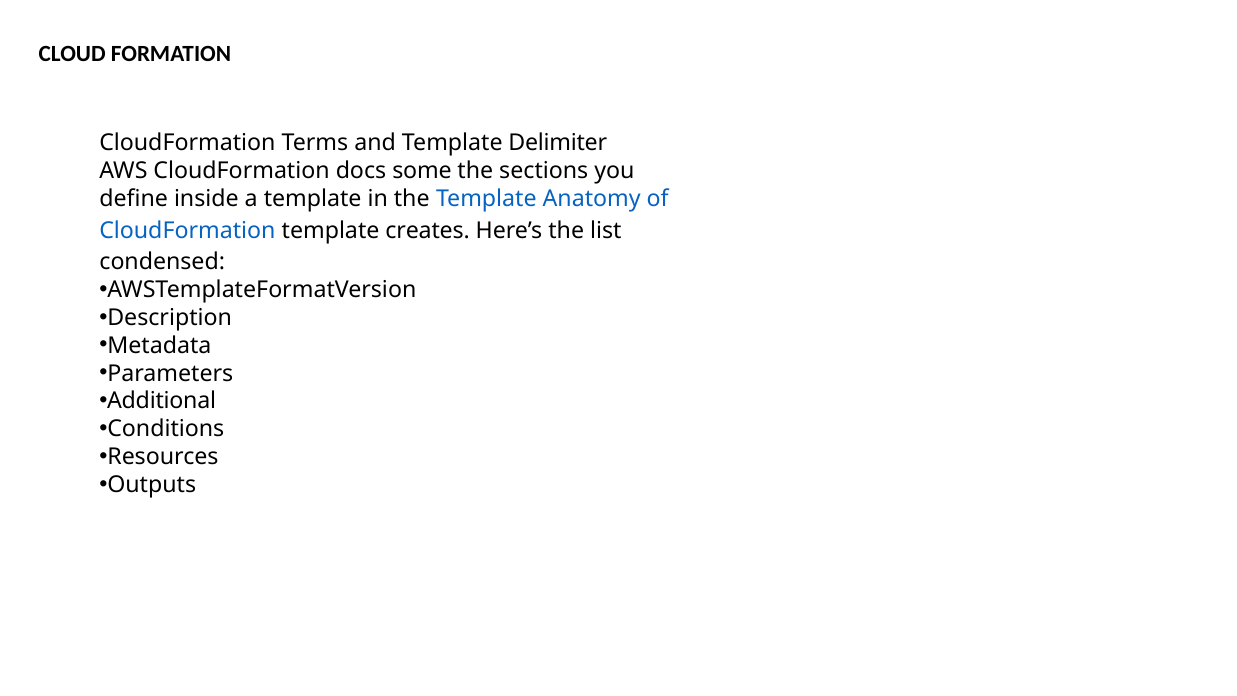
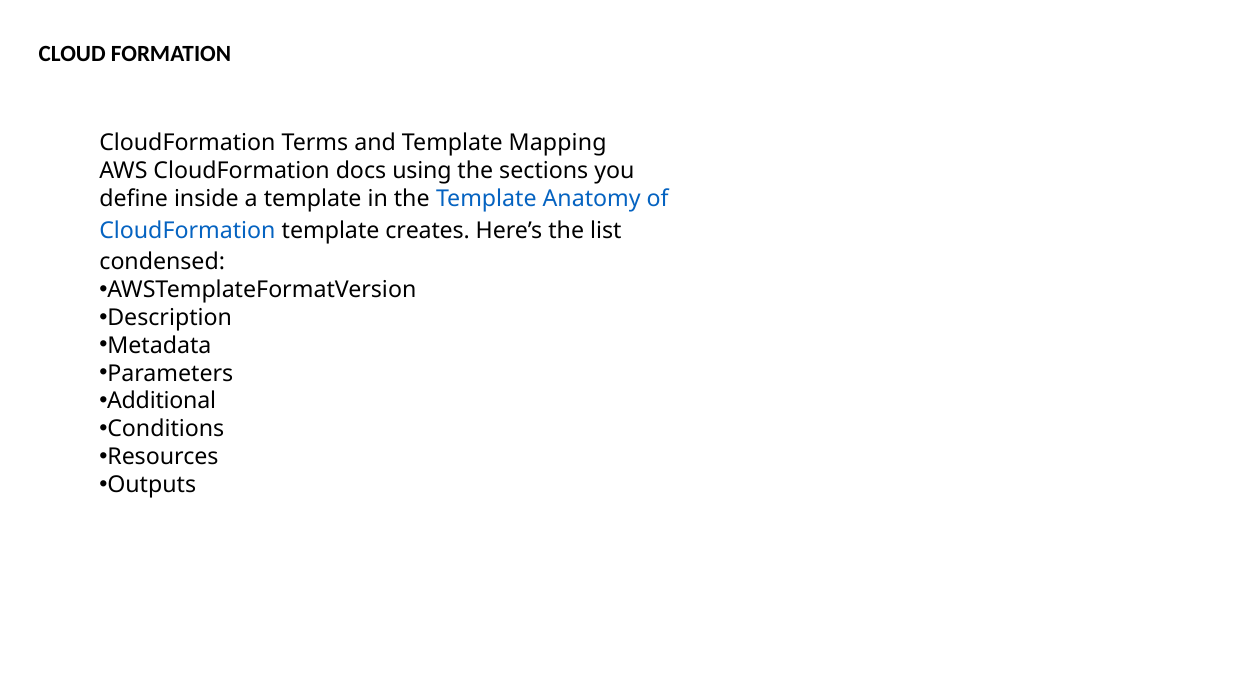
Delimiter: Delimiter -> Mapping (558, 143)
some: some -> using (422, 171)
